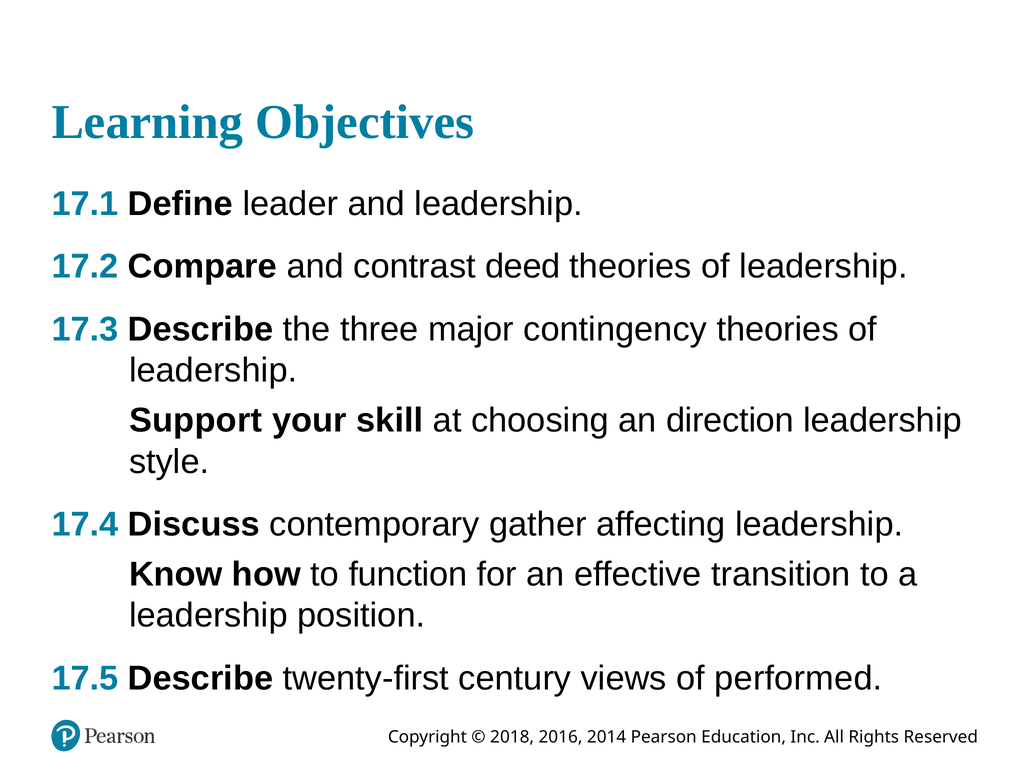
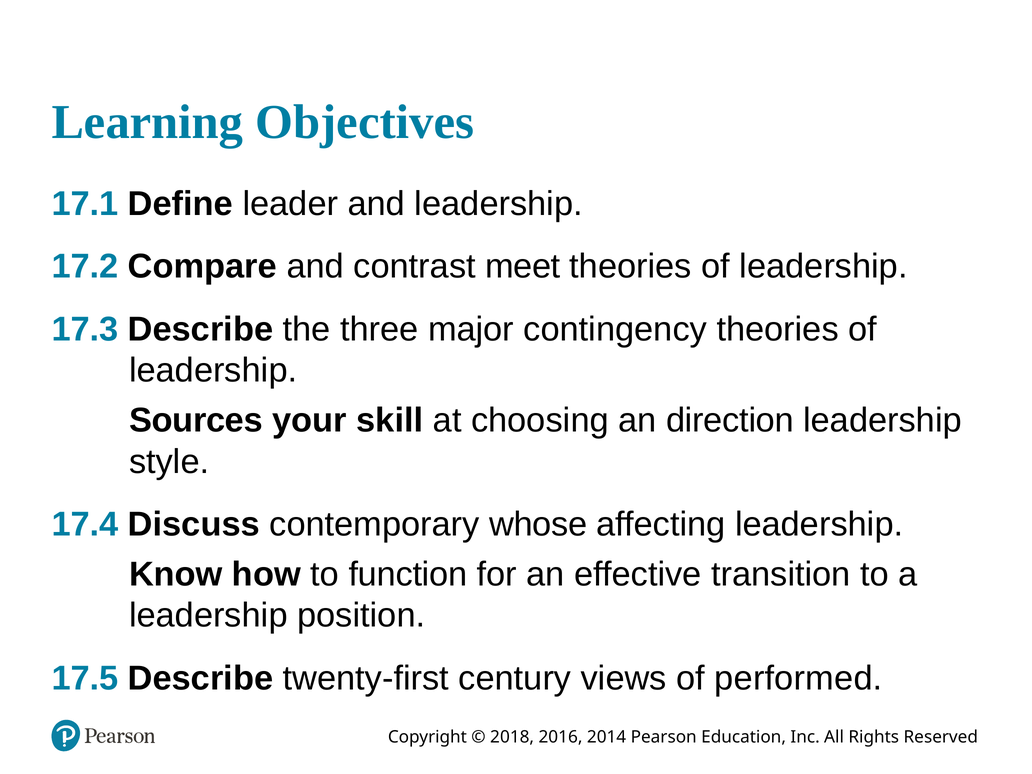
deed: deed -> meet (523, 266)
Support: Support -> Sources (196, 420)
gather: gather -> whose (538, 524)
